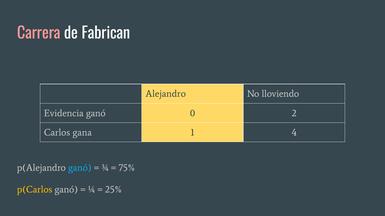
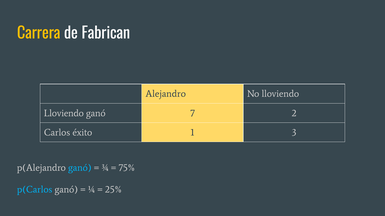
Carrera colour: pink -> yellow (39, 33)
Evidencia: Evidencia -> Lloviendo (64, 113)
0: 0 -> 7 (192, 113)
gana: gana -> éxito (82, 133)
4: 4 -> 3 (294, 133)
p(Carlos colour: yellow -> light blue (35, 190)
